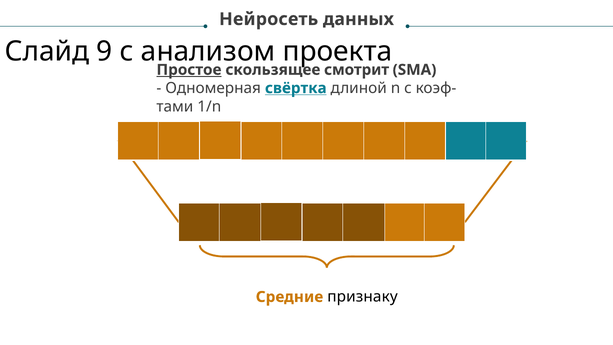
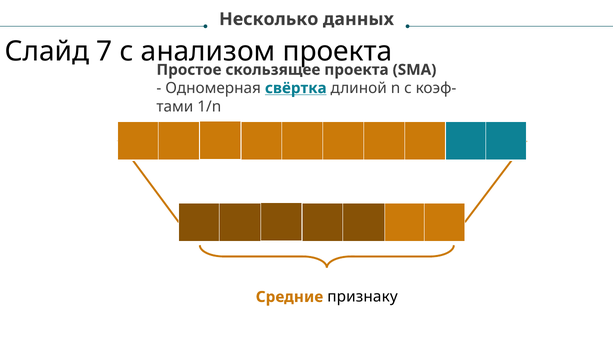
Нейросеть: Нейросеть -> Несколько (269, 19)
9: 9 -> 7 (104, 51)
Простое underline: present -> none (189, 70)
скользящее смотрит: смотрит -> проекта (356, 70)
